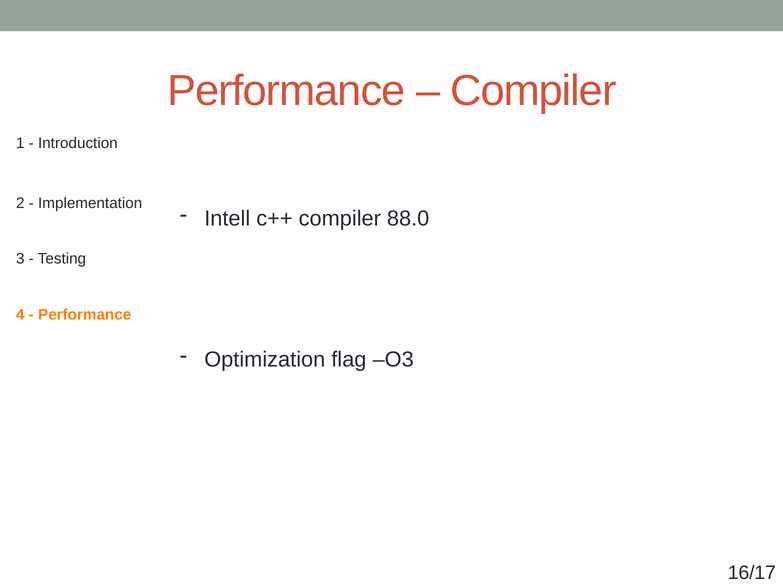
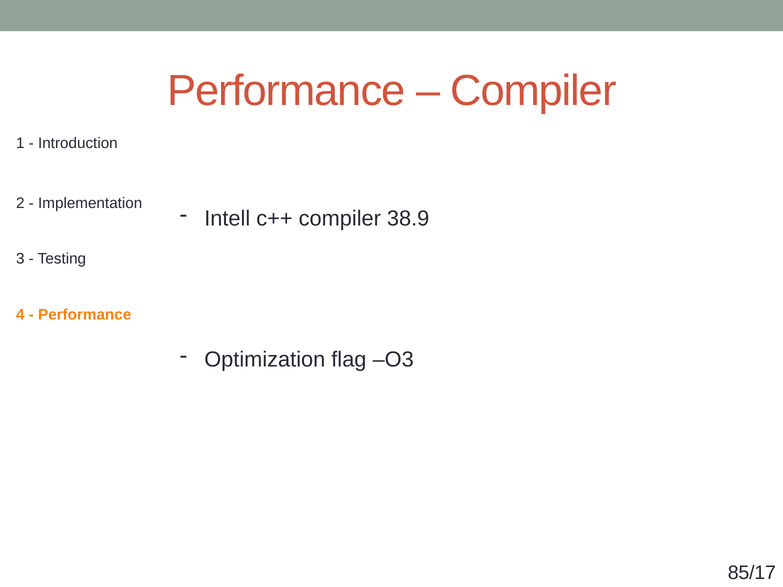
88.0: 88.0 -> 38.9 (408, 219)
16/17: 16/17 -> 85/17 (752, 573)
